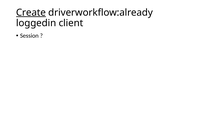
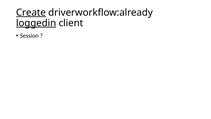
loggedin underline: none -> present (36, 23)
